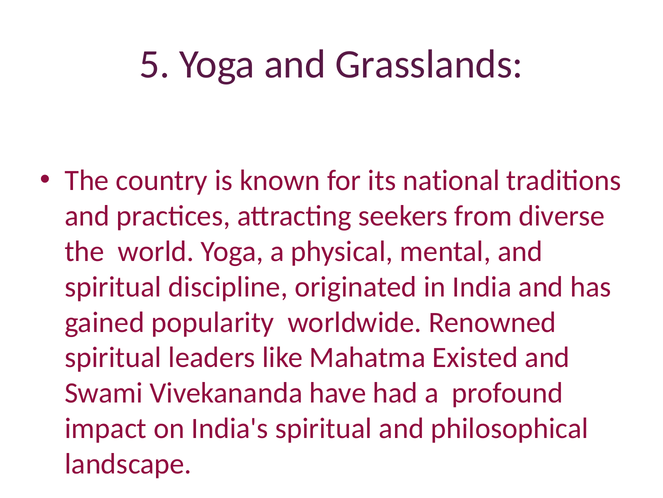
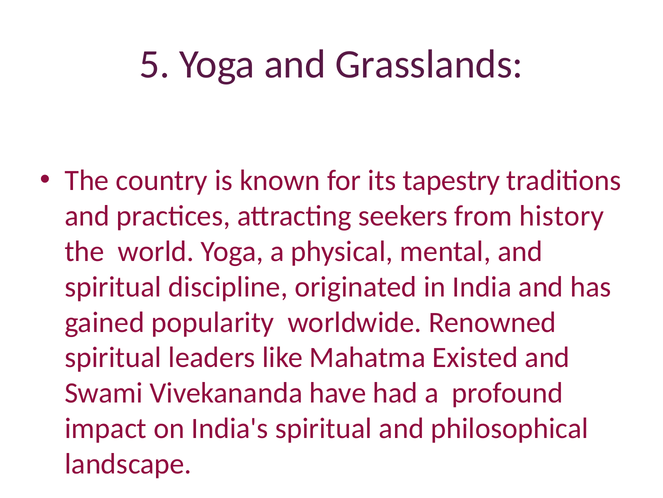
national: national -> tapestry (451, 180)
diverse: diverse -> history (562, 216)
